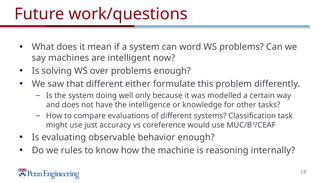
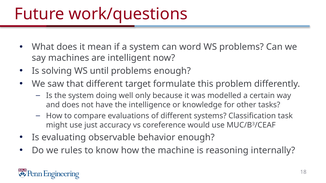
over: over -> until (99, 71)
either: either -> target (138, 84)
